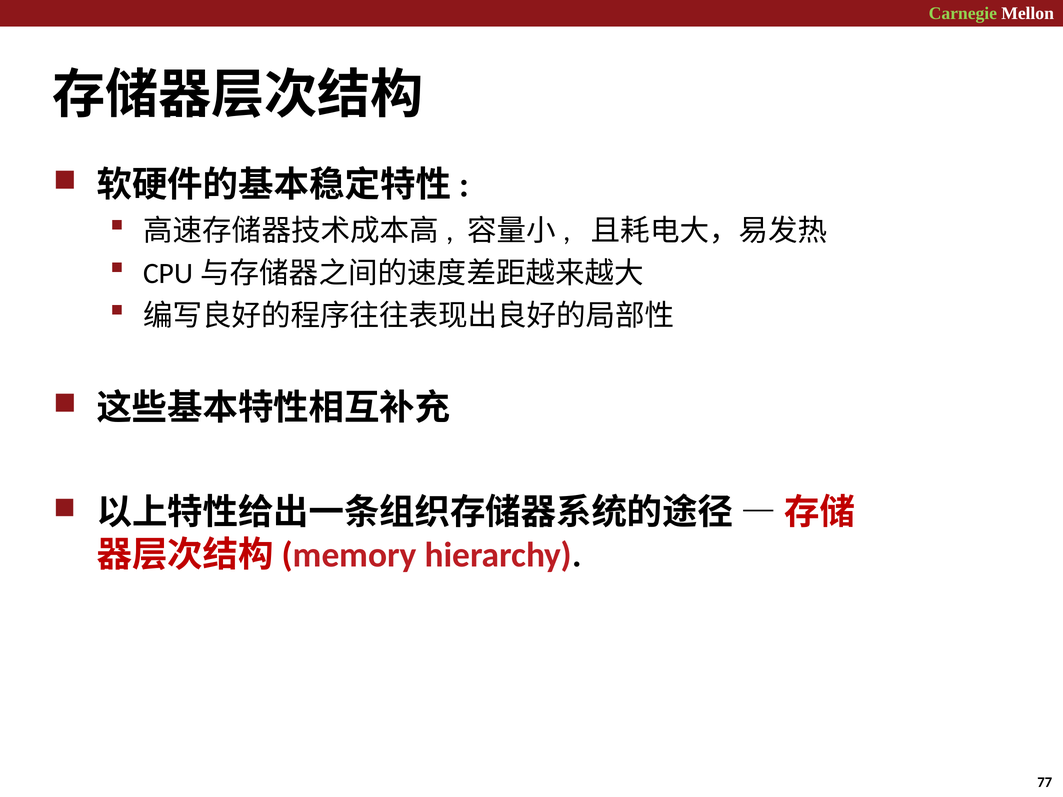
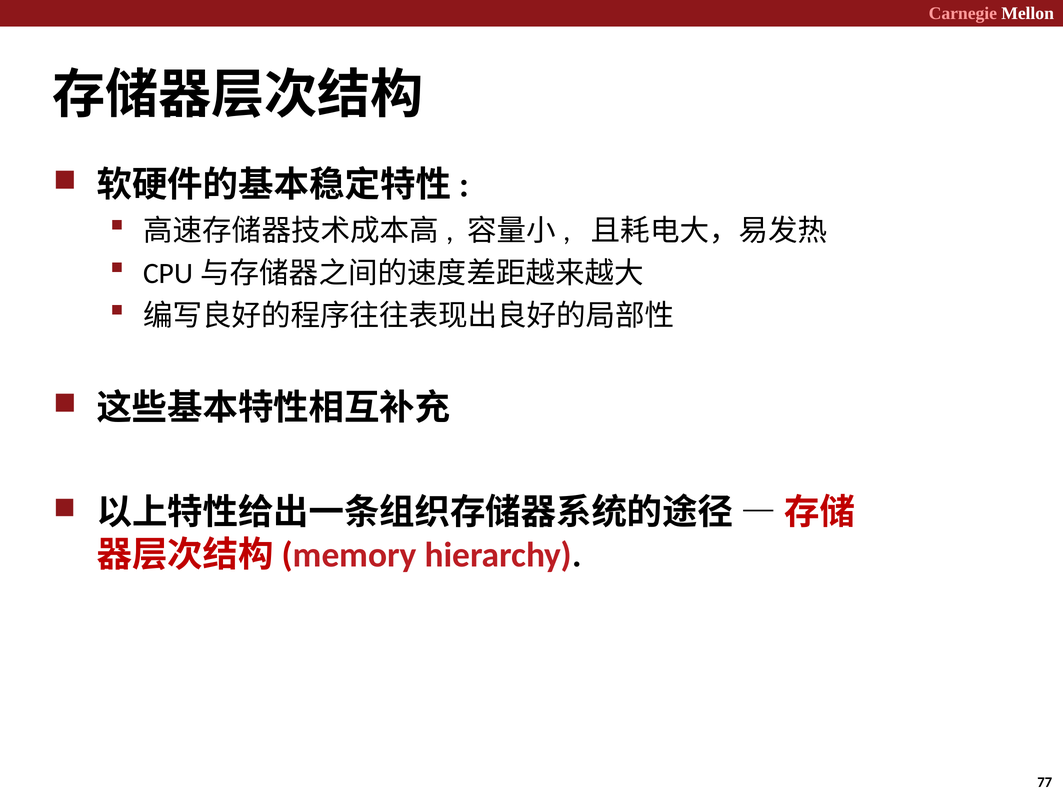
Carnegie colour: light green -> pink (963, 13)
